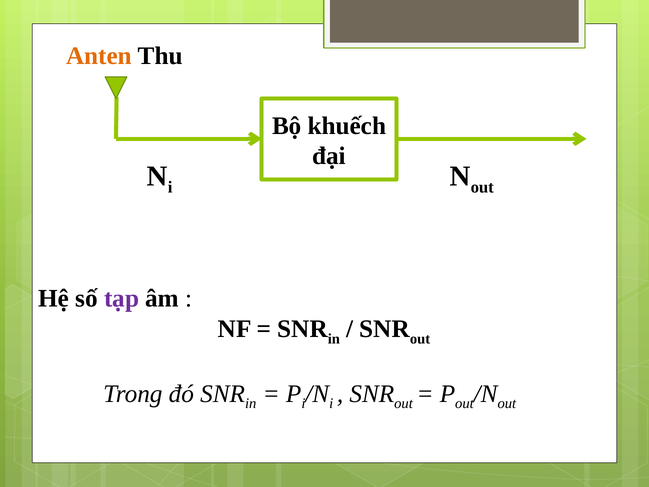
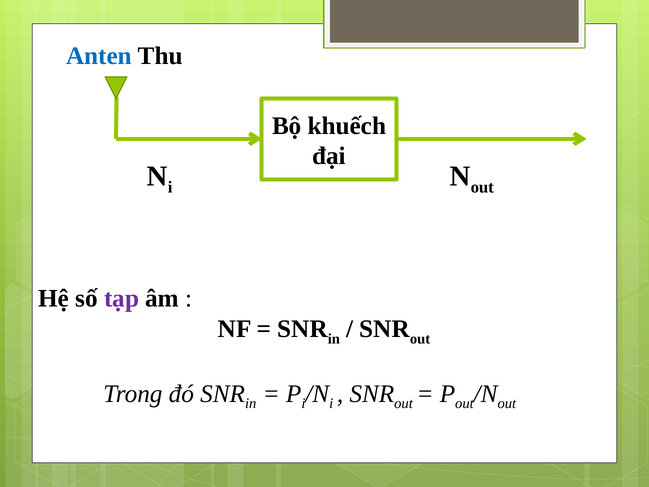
Anten colour: orange -> blue (99, 56)
